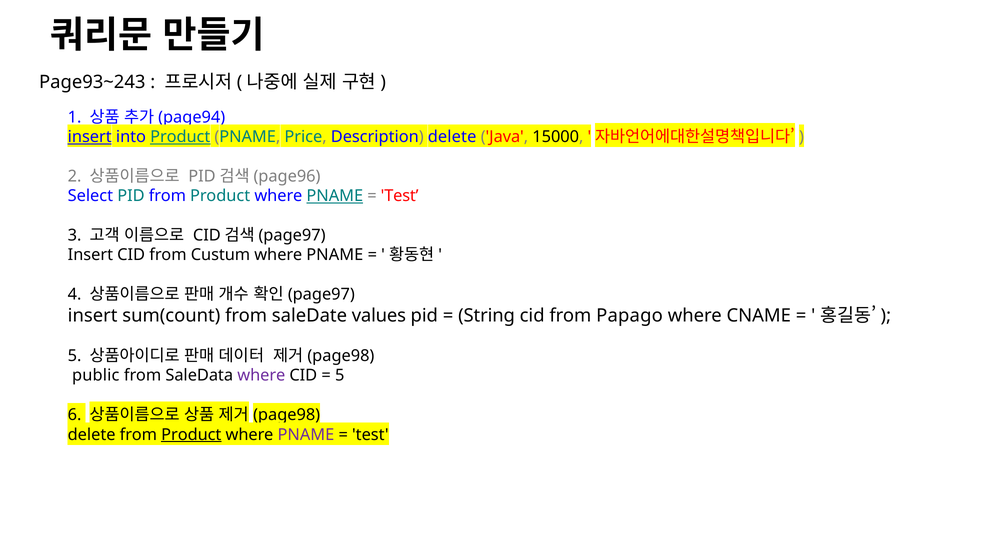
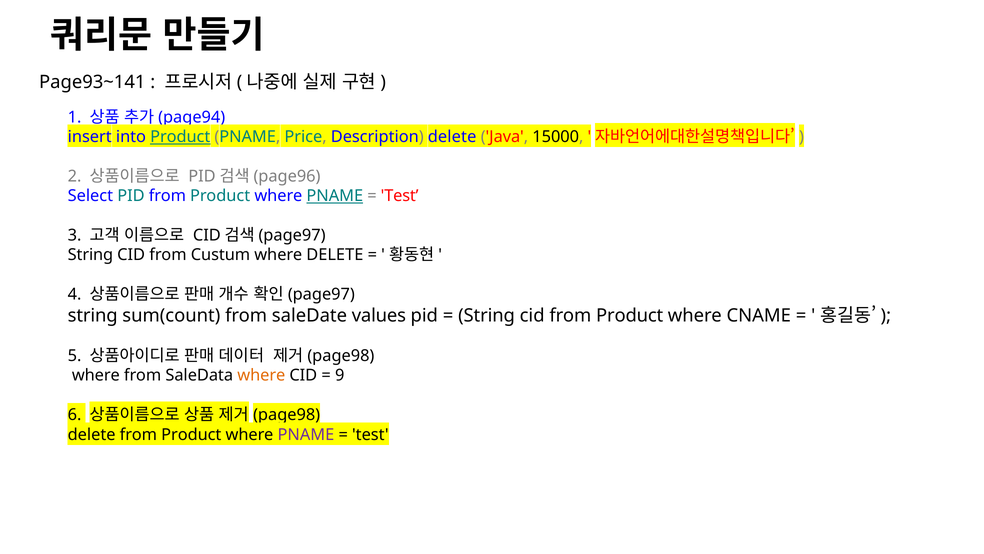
Page93~243: Page93~243 -> Page93~141 (92, 82)
insert underline: present -> none (90, 137)
Insert: Insert -> String (90, 255)
PNAME: PNAME -> DELETE (335, 255)
insert: insert -> string (93, 315)
cid from Papago: Papago -> Product (630, 315)
public: public -> where (96, 375)
where colour: purple -> orange (261, 375)
5: 5 -> 9 (340, 375)
Product underline: present -> none (191, 434)
